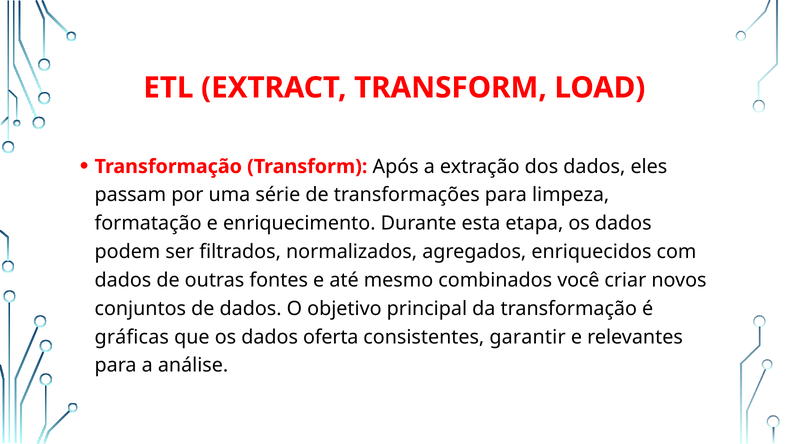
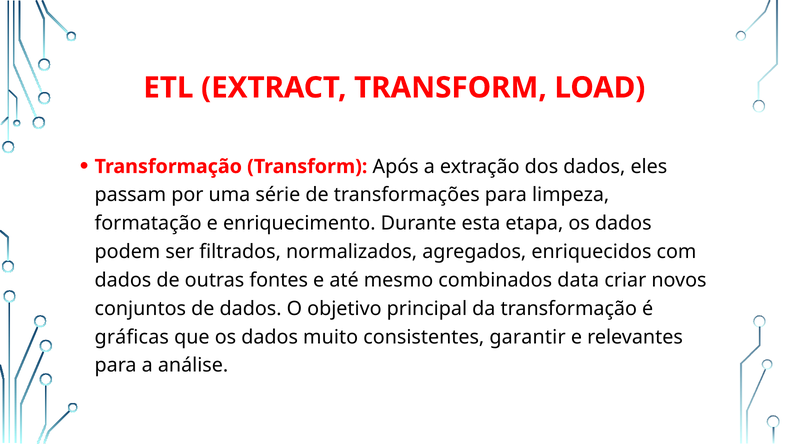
você: você -> data (578, 280)
oferta: oferta -> muito (331, 337)
